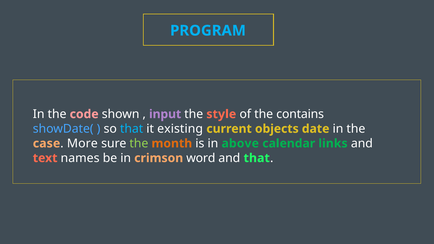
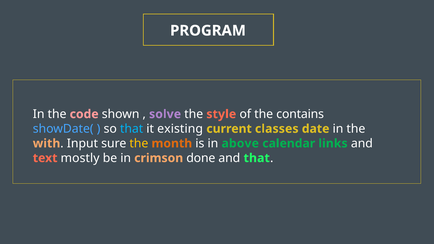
PROGRAM colour: light blue -> white (208, 31)
input: input -> solve (165, 114)
objects: objects -> classes (277, 129)
case: case -> with (47, 143)
More: More -> Input (82, 143)
the colour: light green -> yellow (139, 143)
names: names -> mostly (80, 158)
word: word -> done (201, 158)
